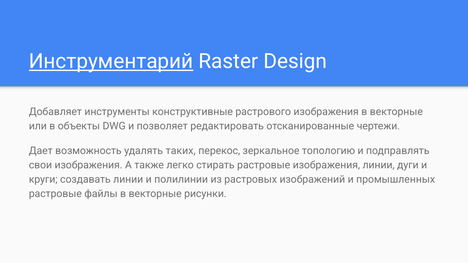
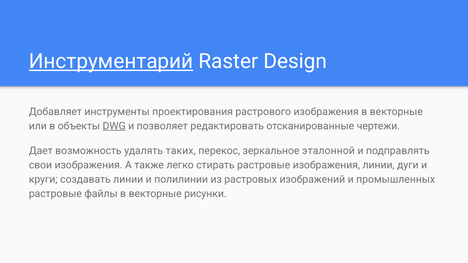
конструктивные: конструктивные -> проектирования (193, 112)
DWG underline: none -> present (114, 126)
топологию: топологию -> эталонной (328, 151)
